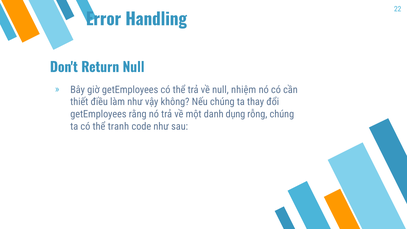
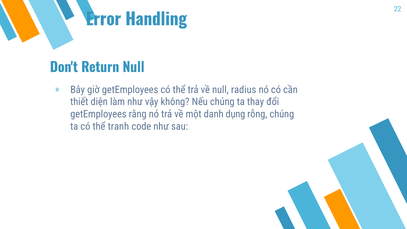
nhiệm: nhiệm -> radius (244, 90)
điều: điều -> diện (99, 102)
